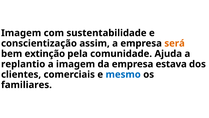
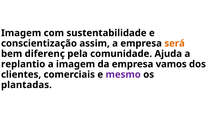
extinção: extinção -> diferenç (45, 54)
estava: estava -> vamos (171, 64)
mesmo colour: blue -> purple (123, 74)
familiares: familiares -> plantadas (26, 85)
